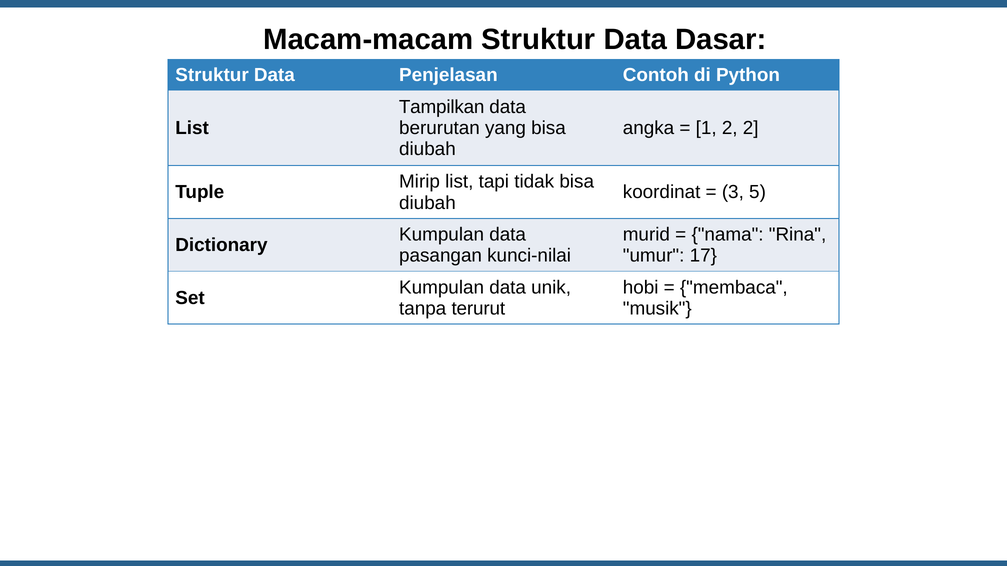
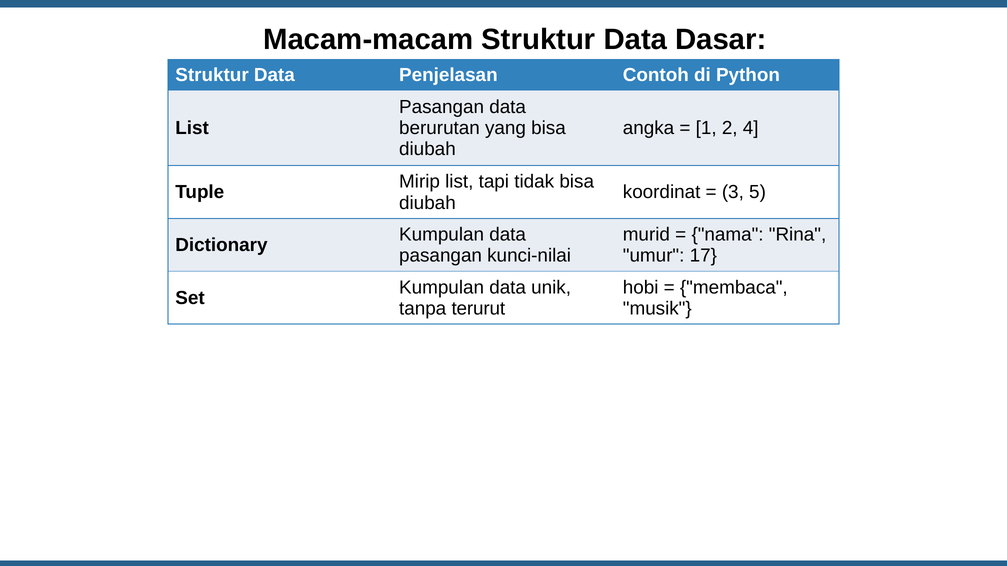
Tampilkan: Tampilkan -> Pasangan (442, 107)
2 2: 2 -> 4 (751, 128)
